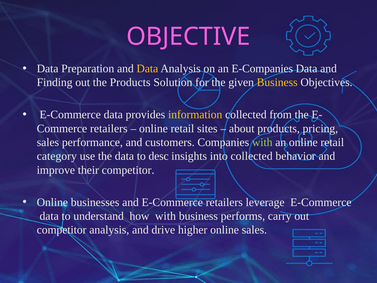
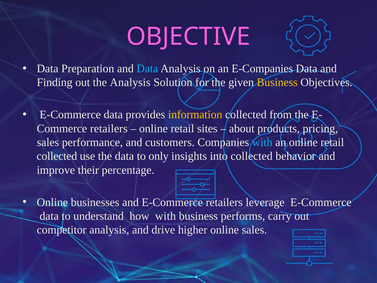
Data colour: yellow -> light blue (147, 69)
the Products: Products -> Analysis (130, 82)
with colour: light green -> light blue (262, 142)
category: category -> collected (57, 156)
desc: desc -> only (159, 156)
their competitor: competitor -> percentage (128, 170)
